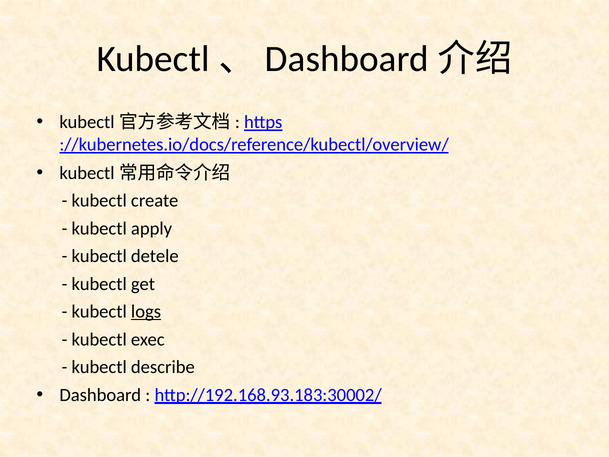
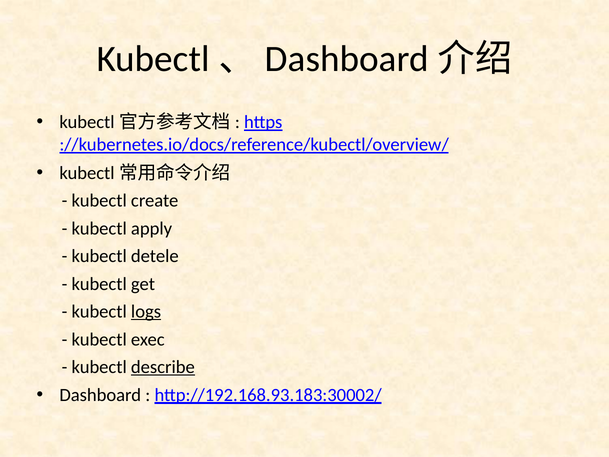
describe underline: none -> present (163, 367)
